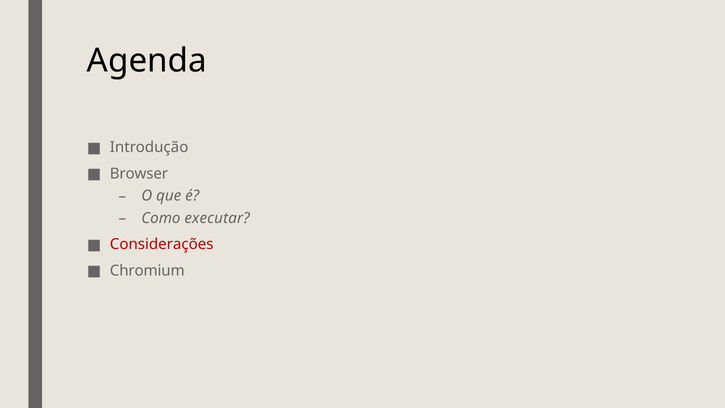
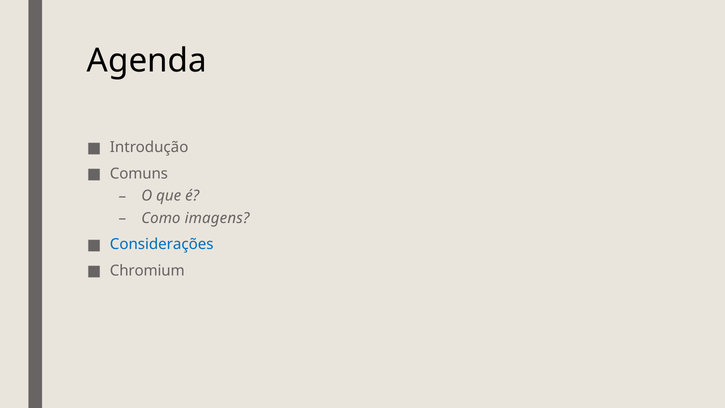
Browser: Browser -> Comuns (139, 173)
executar: executar -> imagens (217, 218)
Considerações colour: red -> blue (162, 244)
